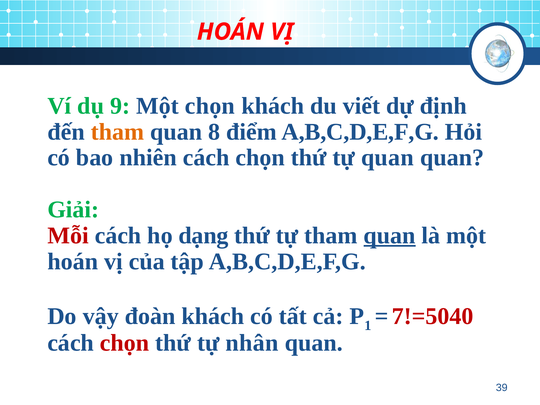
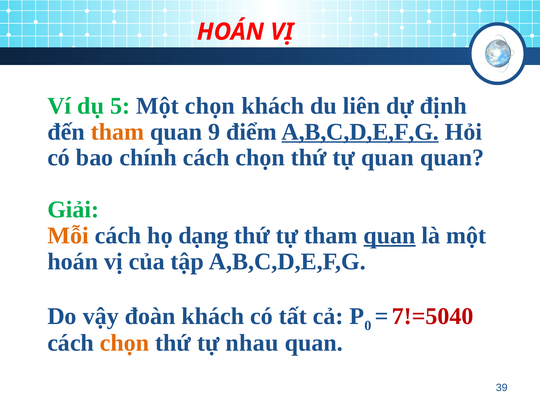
9: 9 -> 5 (120, 106)
viết: viết -> liên (361, 106)
8: 8 -> 9 (214, 132)
A,B,C,D,E,F,G underline: none -> present (360, 132)
nhiên: nhiên -> chính (148, 158)
Mỗi colour: red -> orange (68, 236)
1: 1 -> 0 (368, 325)
chọn colour: red -> orange (125, 343)
nhân: nhân -> nhau (252, 343)
